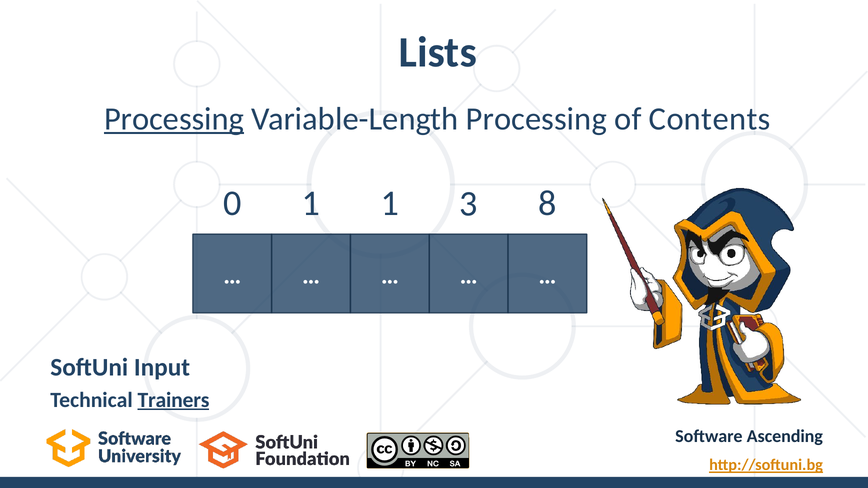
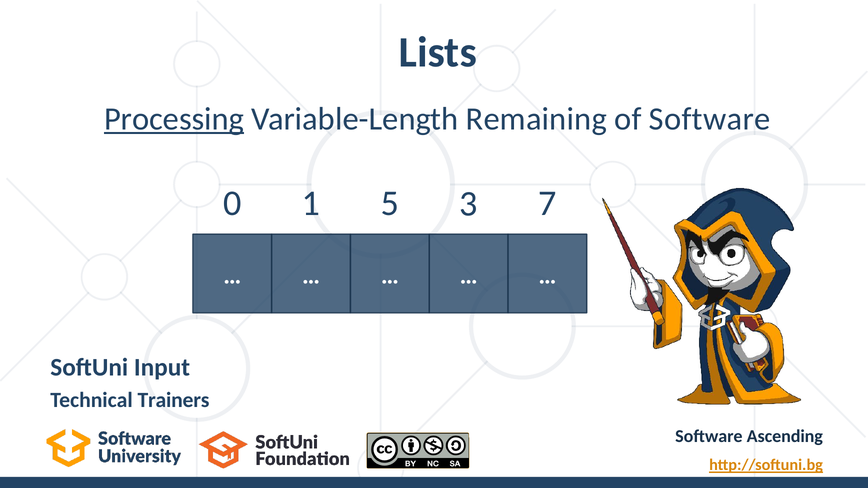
Variable-Length Processing: Processing -> Remaining (536, 119)
of Contents: Contents -> Software (710, 119)
1 1: 1 -> 5 (390, 204)
8: 8 -> 7 (547, 204)
Trainers underline: present -> none (174, 400)
